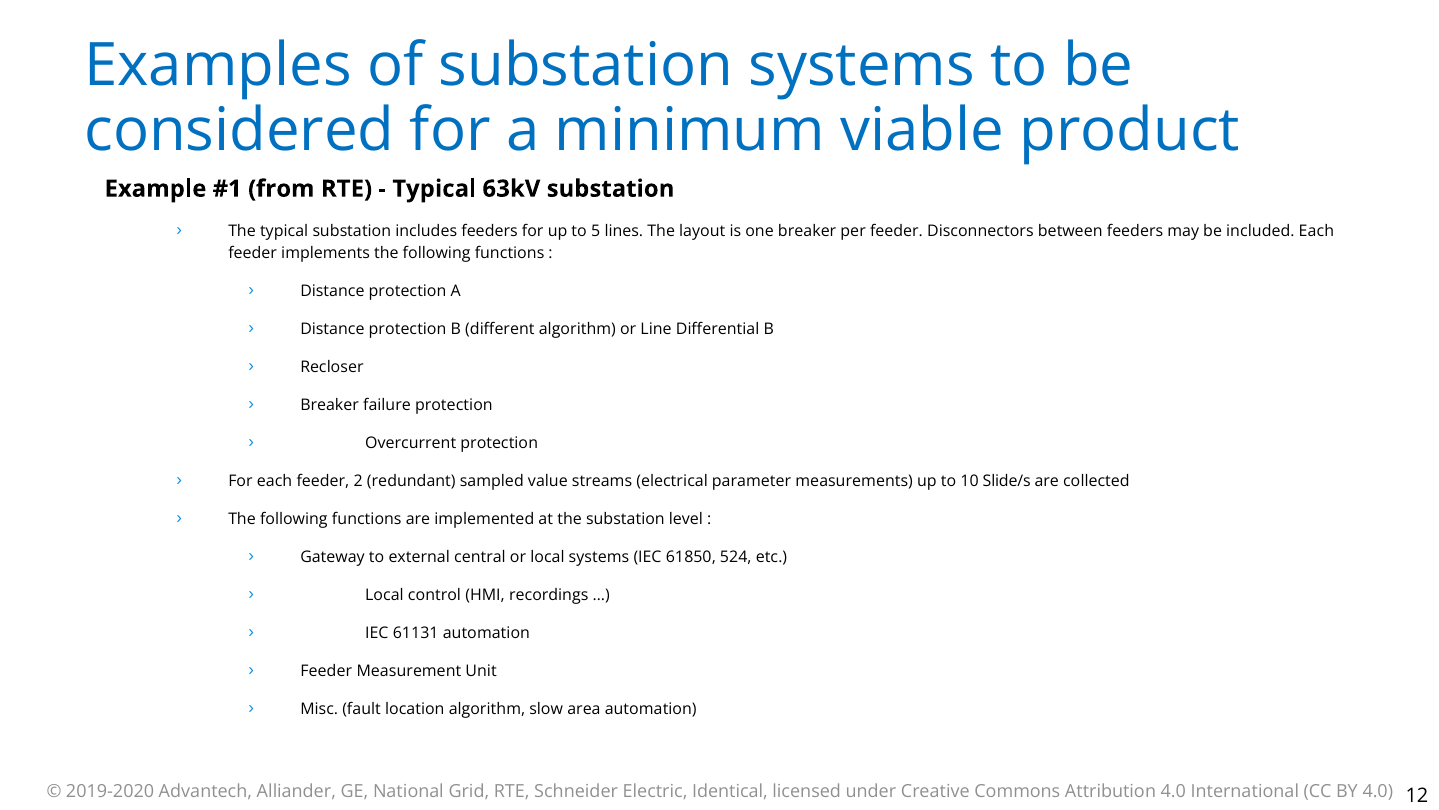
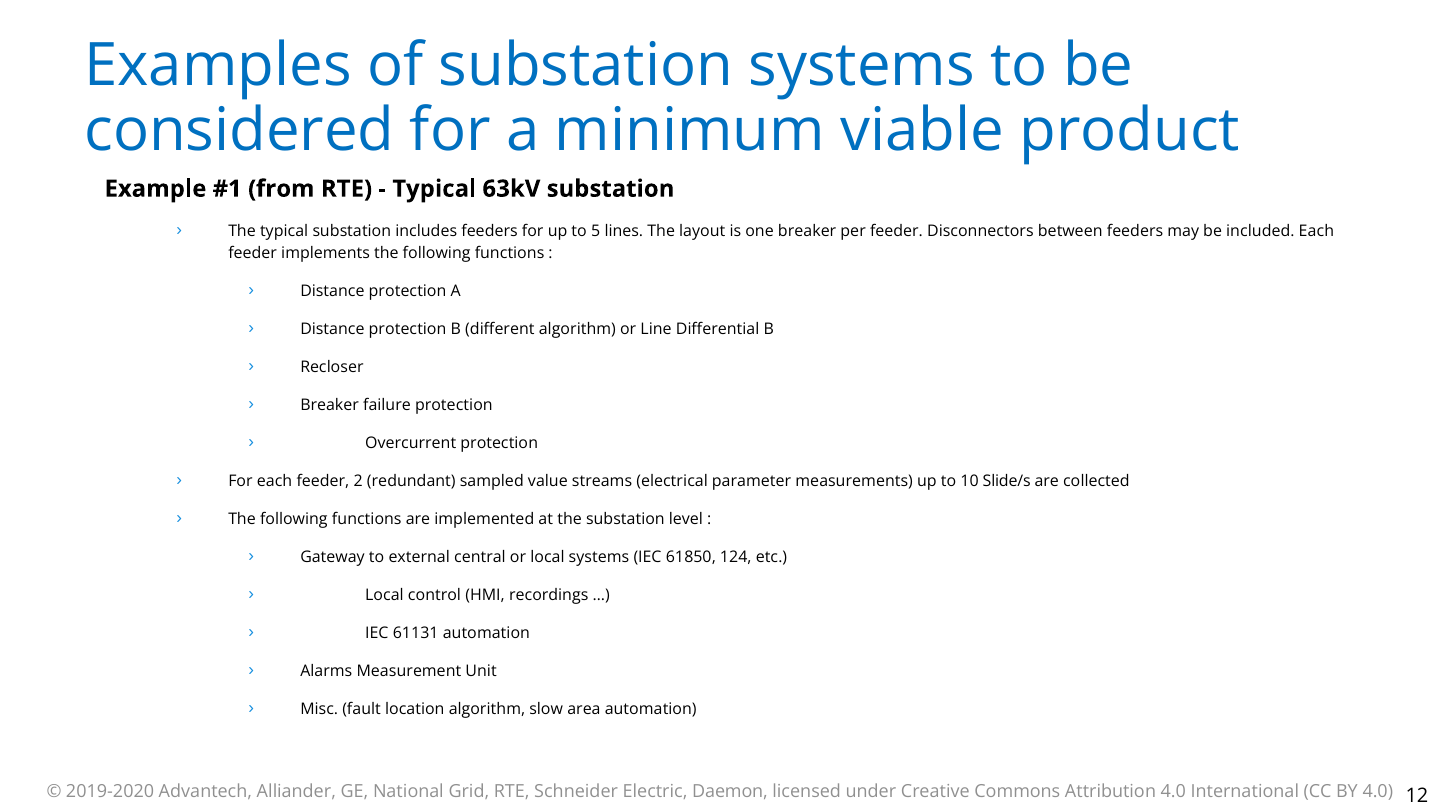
524: 524 -> 124 (736, 557)
Feeder: Feeder -> Alarms (326, 670)
Identical: Identical -> Daemon (730, 791)
